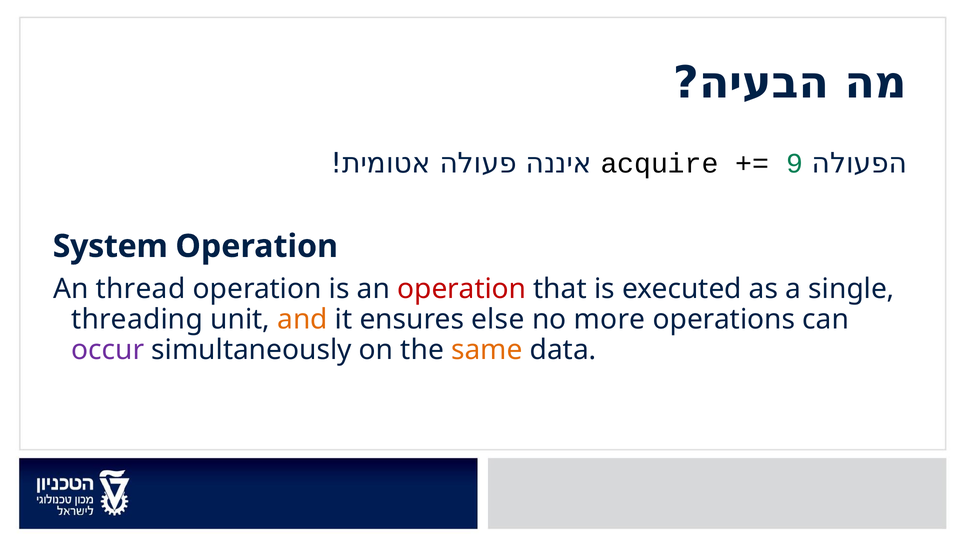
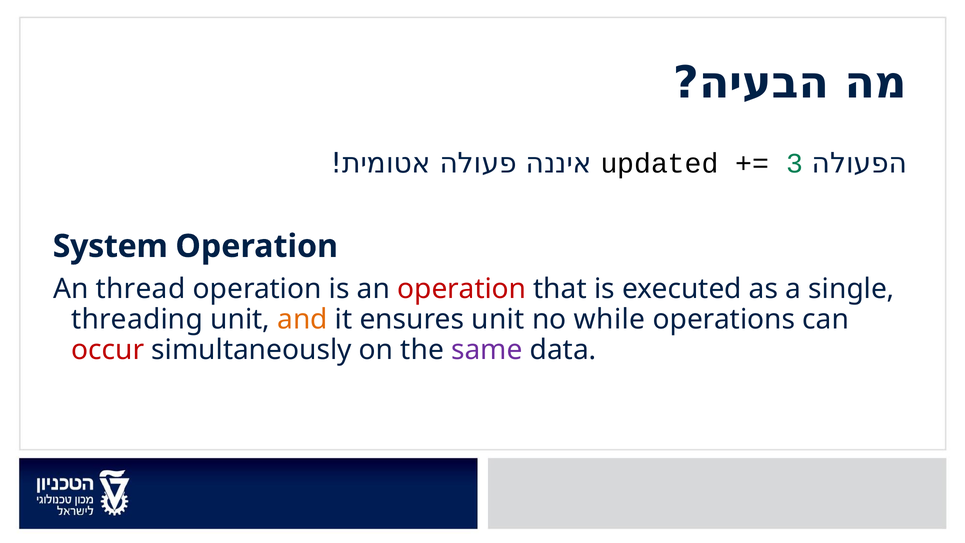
acquire: acquire -> updated (660, 163)
9: 9 -> 3 (795, 163)
ensures else: else -> unit (498, 319)
more: more -> while (610, 319)
occur colour: purple -> red (108, 350)
same colour: orange -> purple (487, 350)
